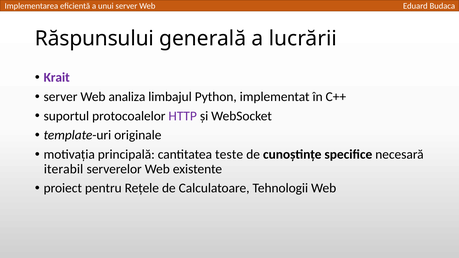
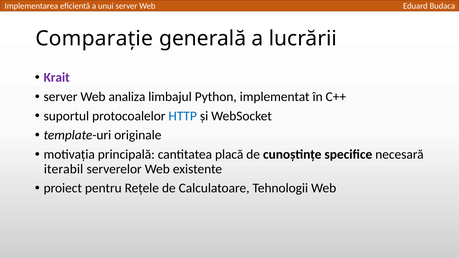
Răspunsului: Răspunsului -> Comparație (94, 39)
HTTP colour: purple -> blue (183, 116)
teste: teste -> placă (229, 155)
